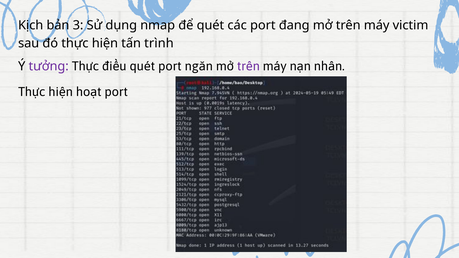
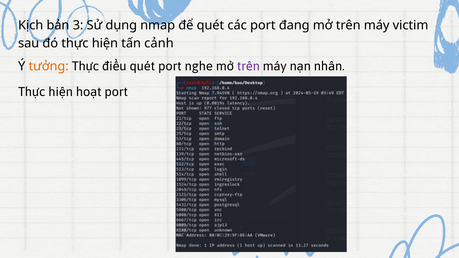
trình: trình -> cảnh (159, 43)
tưởng colour: purple -> orange (49, 66)
ngăn: ngăn -> nghe (199, 66)
